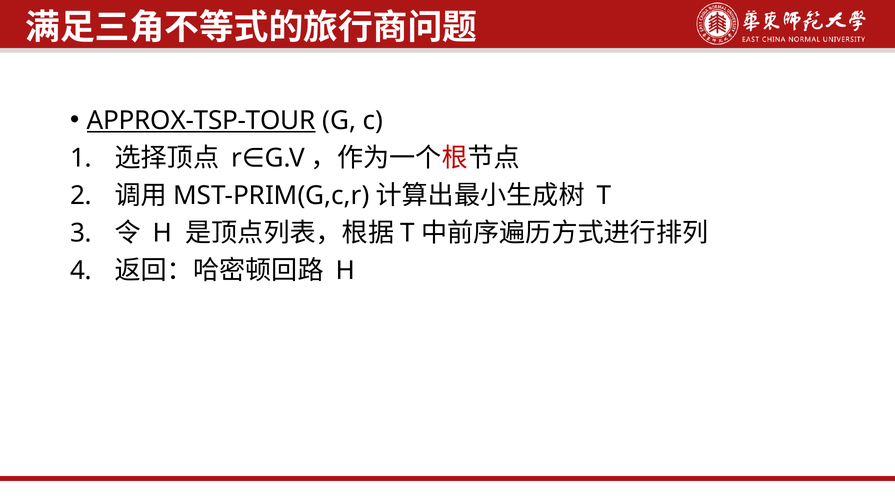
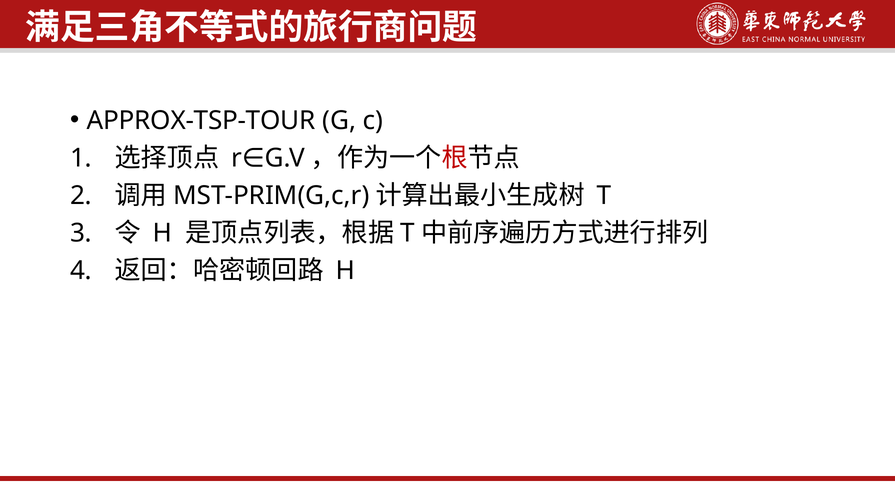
APPROX-TSP-TOUR underline: present -> none (201, 120)
